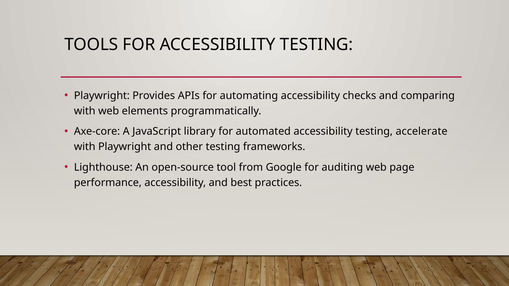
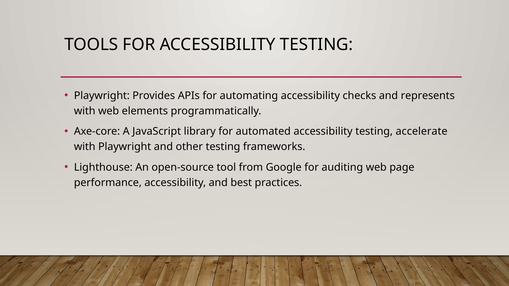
comparing: comparing -> represents (428, 96)
